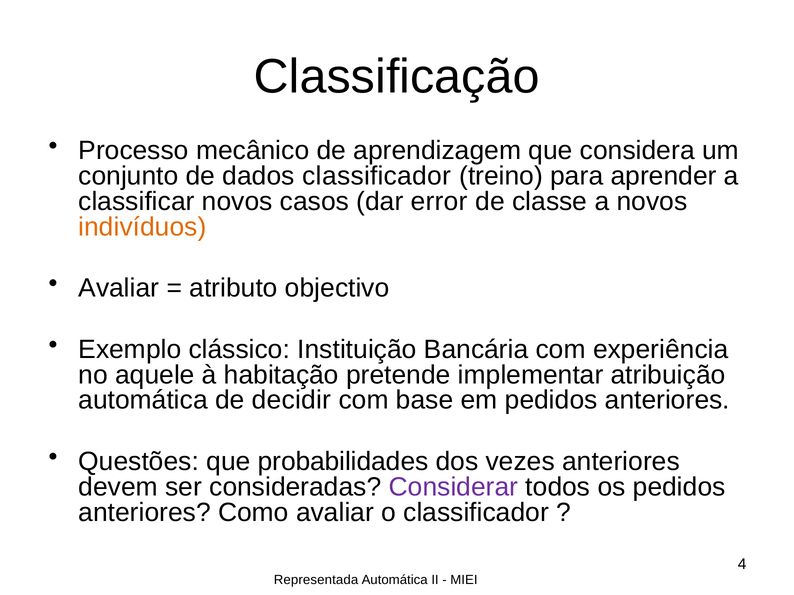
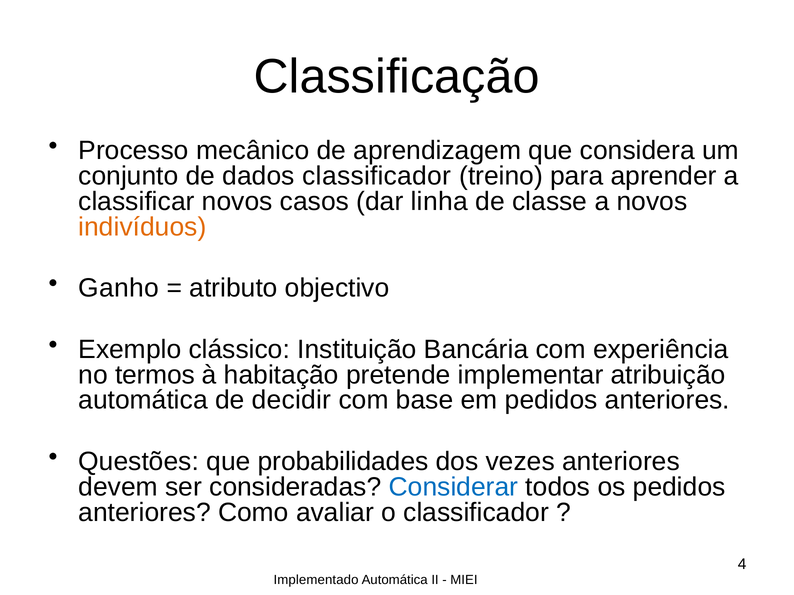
error: error -> linha (439, 202)
Avaliar: Avaliar -> Ganho (119, 288)
aquele: aquele -> termos (155, 375)
Considerar colour: purple -> blue (453, 487)
Representada: Representada -> Implementado (316, 580)
